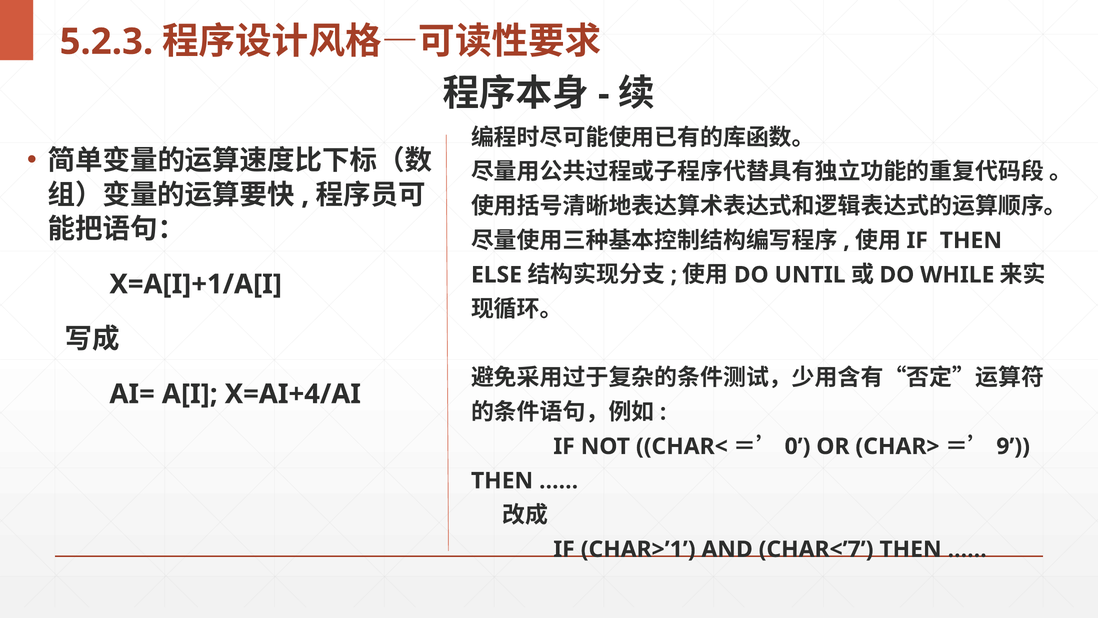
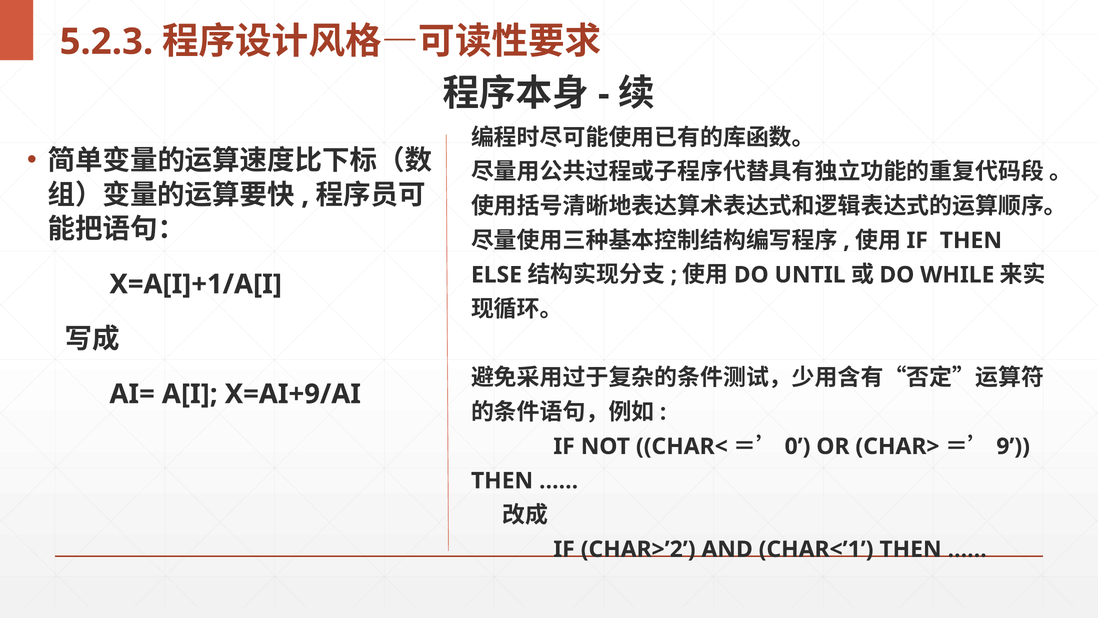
X=AI+4/AI: X=AI+4/AI -> X=AI+9/AI (293, 394)
CHAR>’1: CHAR>’1 -> CHAR>’2 (638, 549)
CHAR<’7: CHAR<’7 -> CHAR<’1 (816, 549)
